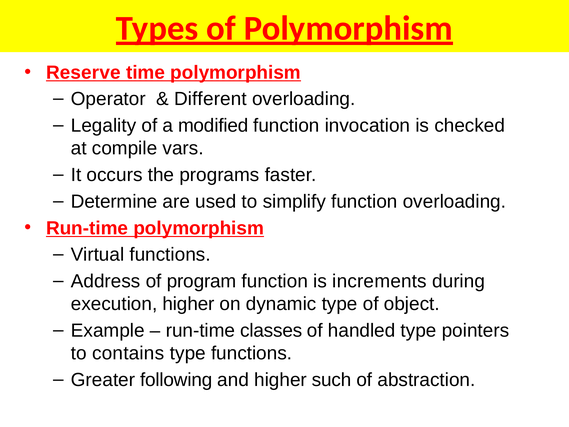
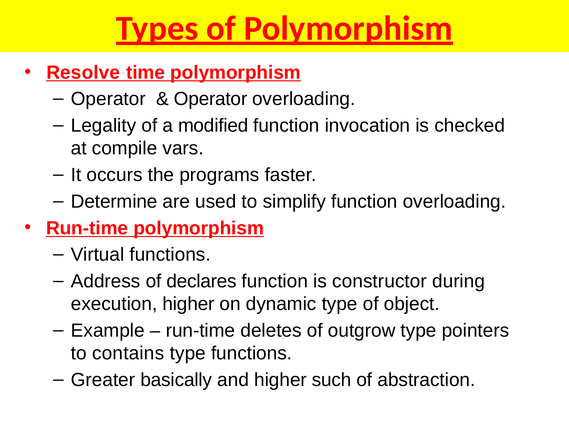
Reserve: Reserve -> Resolve (83, 72)
Different: Different -> Operator (211, 99)
program: program -> declares (202, 281)
increments: increments -> constructor (380, 281)
classes: classes -> deletes (271, 330)
handled: handled -> outgrow (362, 330)
following: following -> basically (176, 380)
